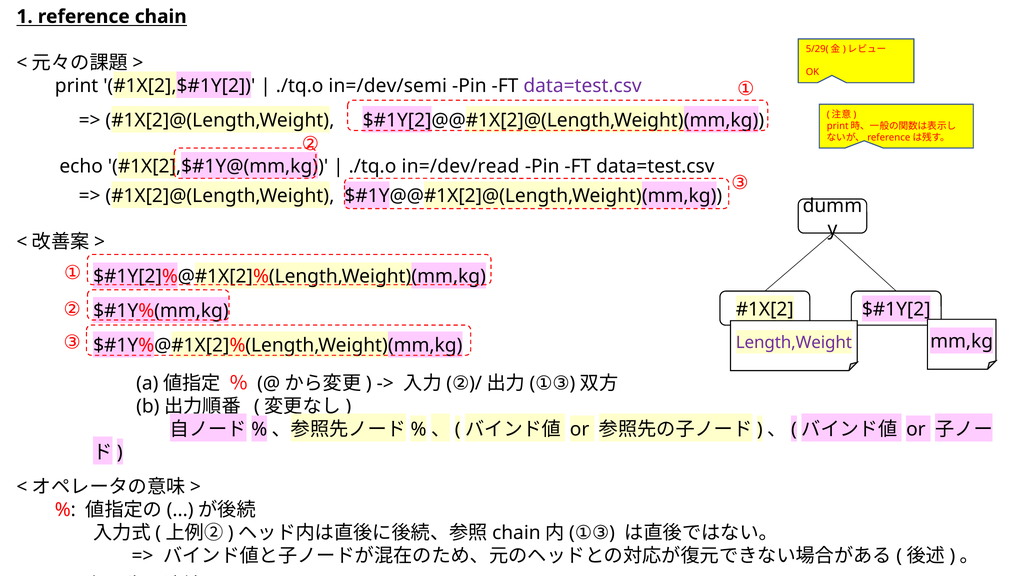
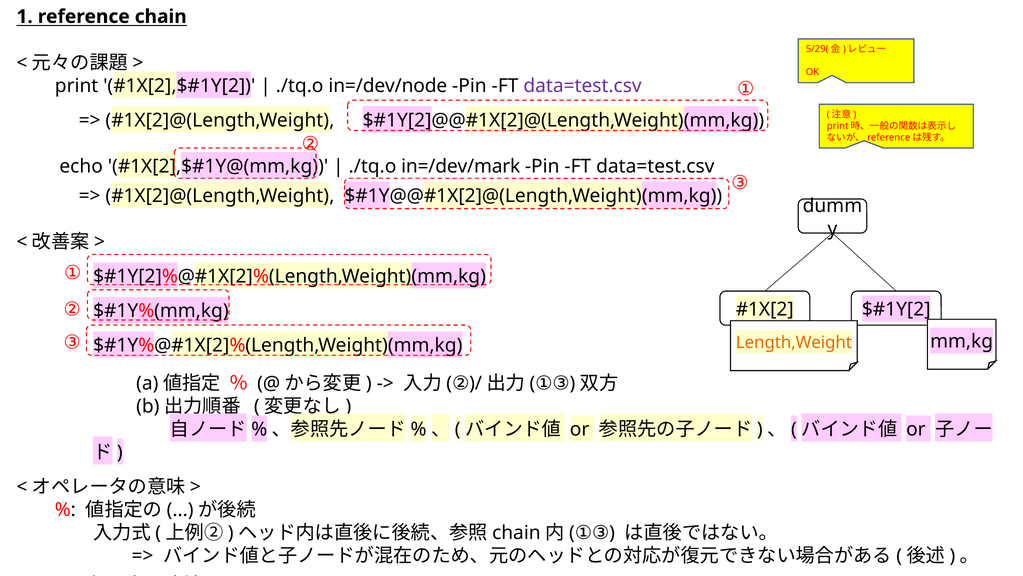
in=/dev/semi: in=/dev/semi -> in=/dev/node (388, 86)
in=/dev/read: in=/dev/read -> in=/dev/mark (461, 166)
Length,Weight colour: purple -> orange (794, 342)
